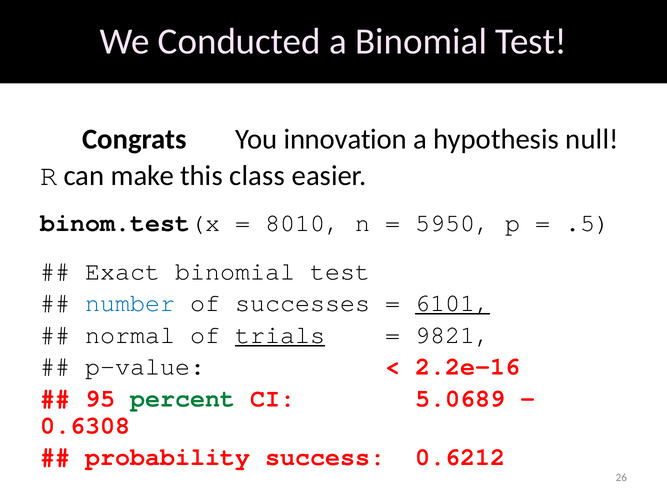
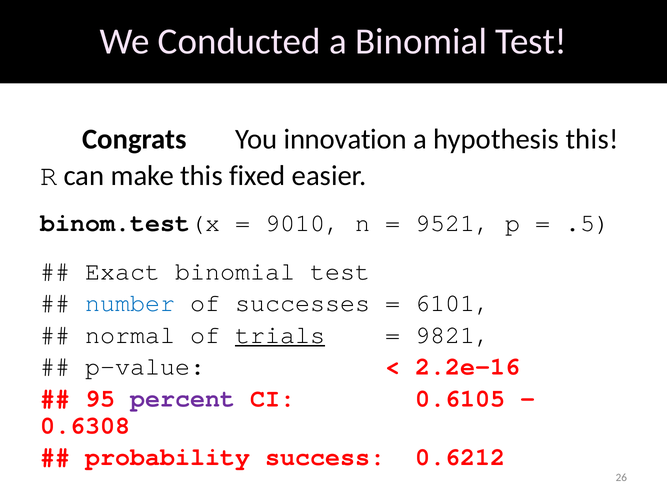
hypothesis null: null -> this (592, 139)
class: class -> fixed (257, 176)
8010: 8010 -> 9010 (303, 223)
5950: 5950 -> 9521 (453, 223)
6101 underline: present -> none (453, 303)
percent colour: green -> purple (183, 399)
5.0689: 5.0689 -> 0.6105 (460, 399)
